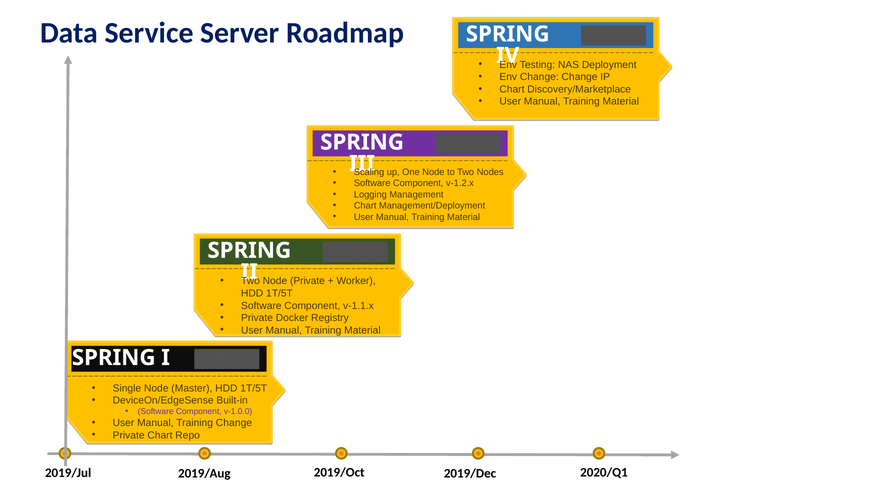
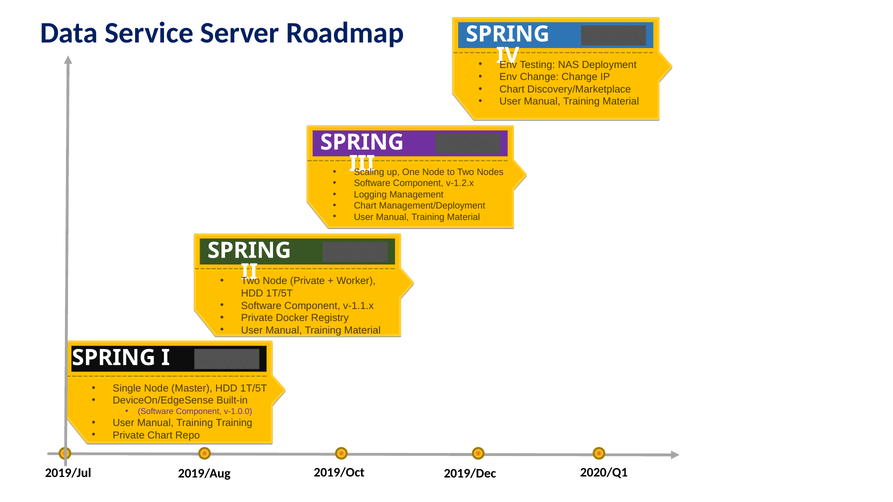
Training Change: Change -> Training (234, 423)
